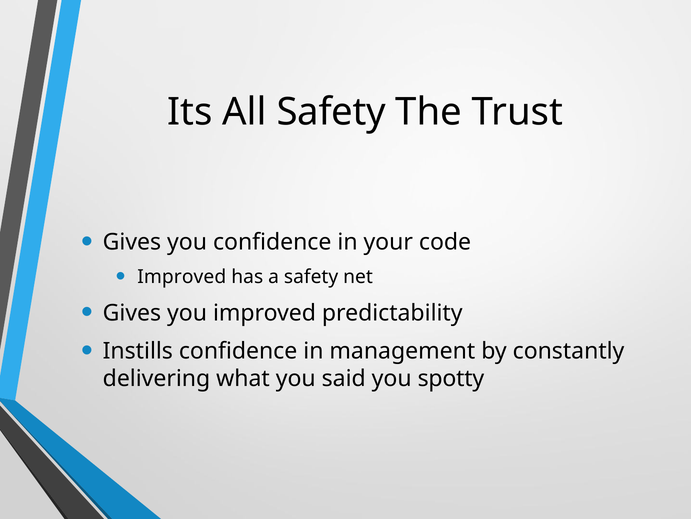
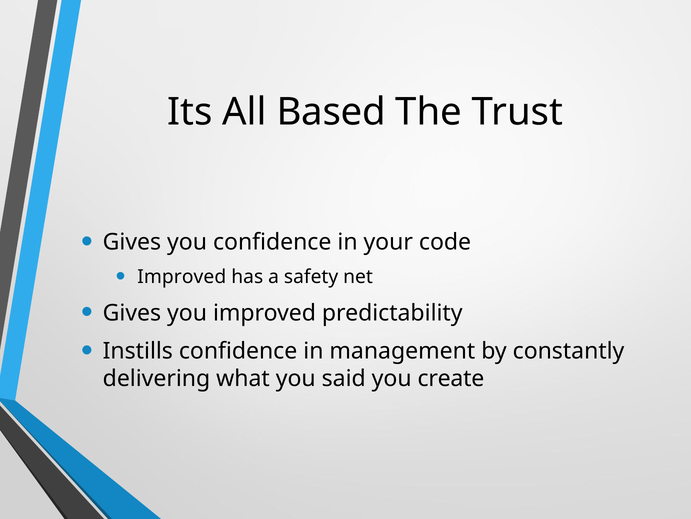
All Safety: Safety -> Based (331, 112)
spotty: spotty -> create (451, 378)
